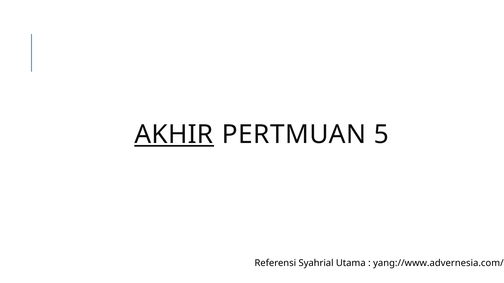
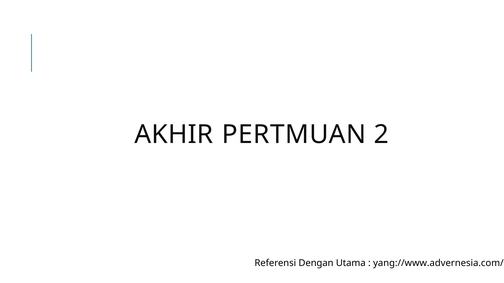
AKHIR underline: present -> none (174, 135)
5: 5 -> 2 (381, 135)
Syahrial: Syahrial -> Dengan (316, 264)
